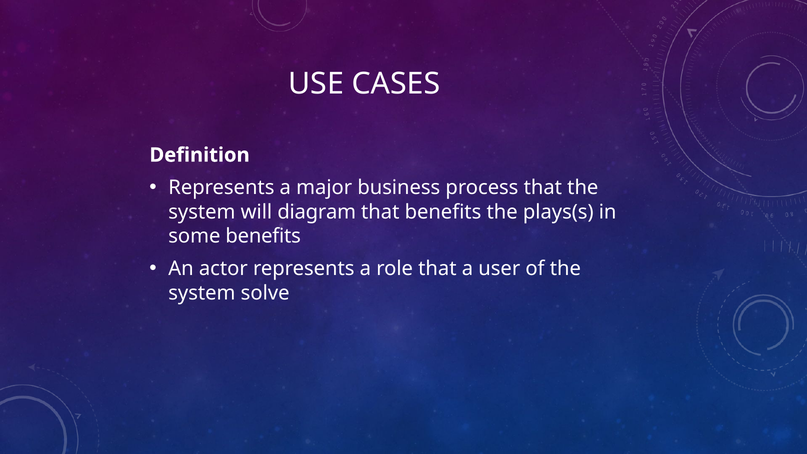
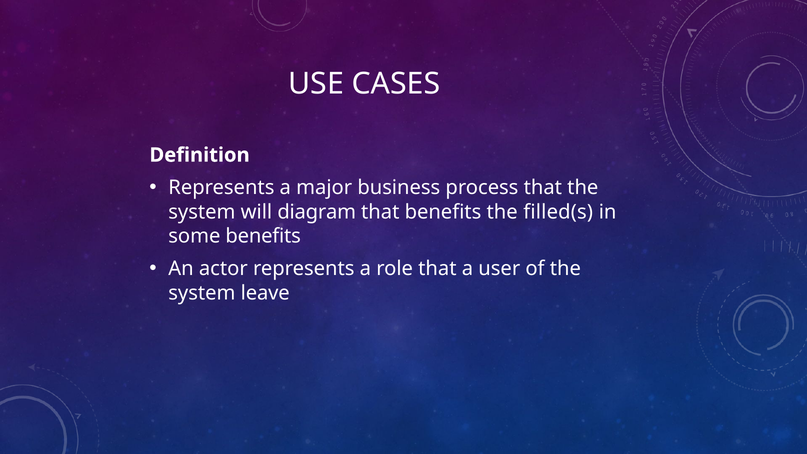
plays(s: plays(s -> filled(s (558, 212)
solve: solve -> leave (265, 293)
